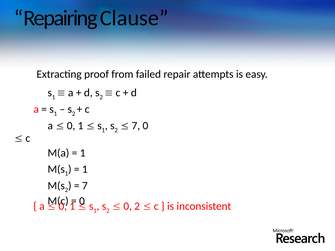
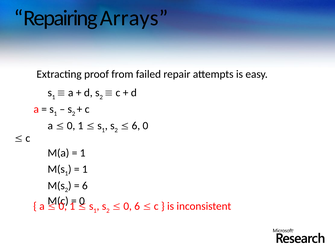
Clause: Clause -> Arrays (134, 18)
7: 7 -> 6 (136, 126)
7: 7 -> 6 (85, 186)
0 2: 2 -> 6 (137, 207)
